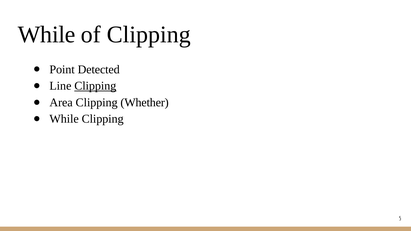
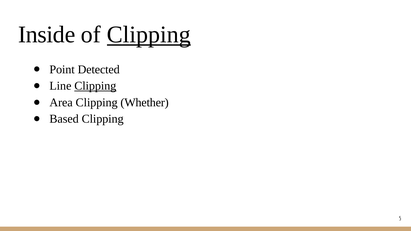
While: While -> Inside (47, 35)
Clipping underline: none -> present (149, 35)
While: While -> Based (64, 119)
